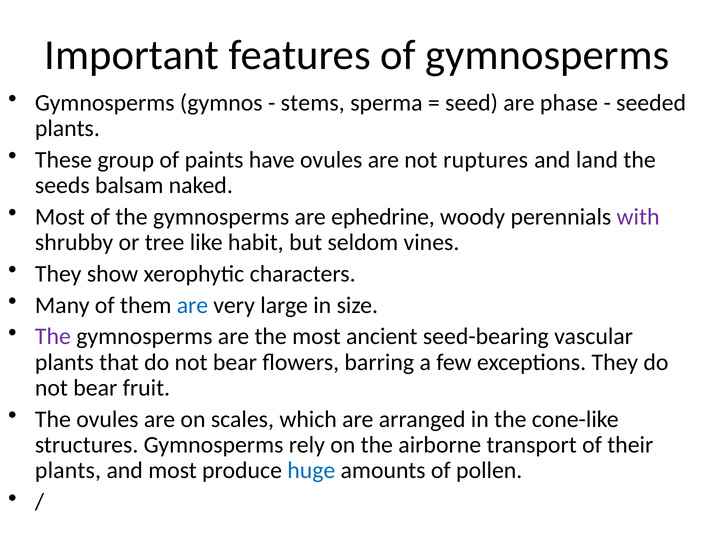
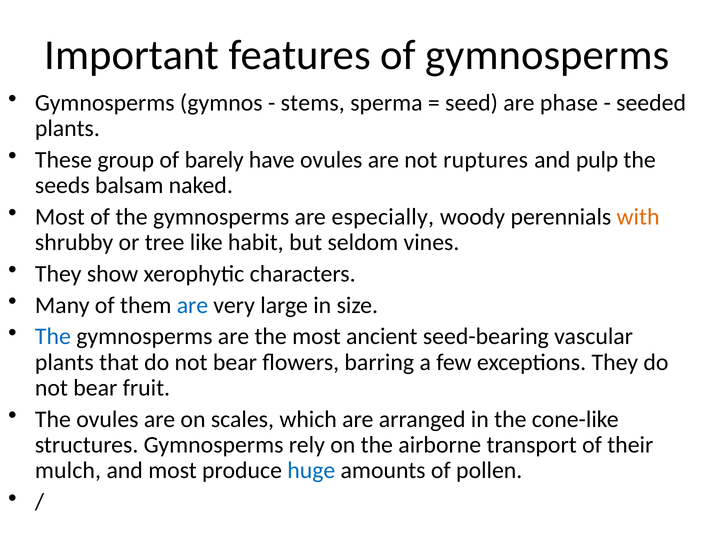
paints: paints -> barely (214, 160)
land: land -> pulp (597, 160)
ephedrine: ephedrine -> especially (383, 217)
with colour: purple -> orange (638, 217)
The colour: purple -> blue (53, 337)
plants: plants -> mulch (68, 471)
